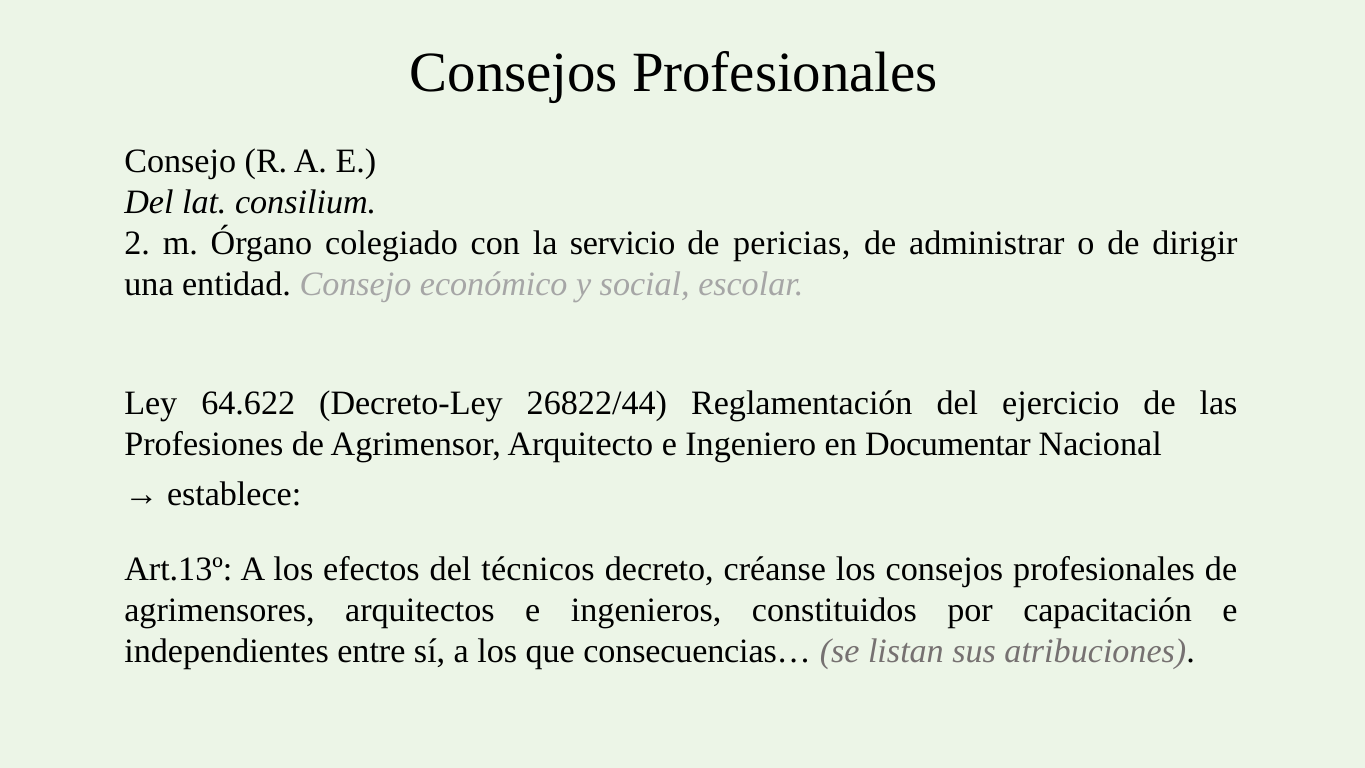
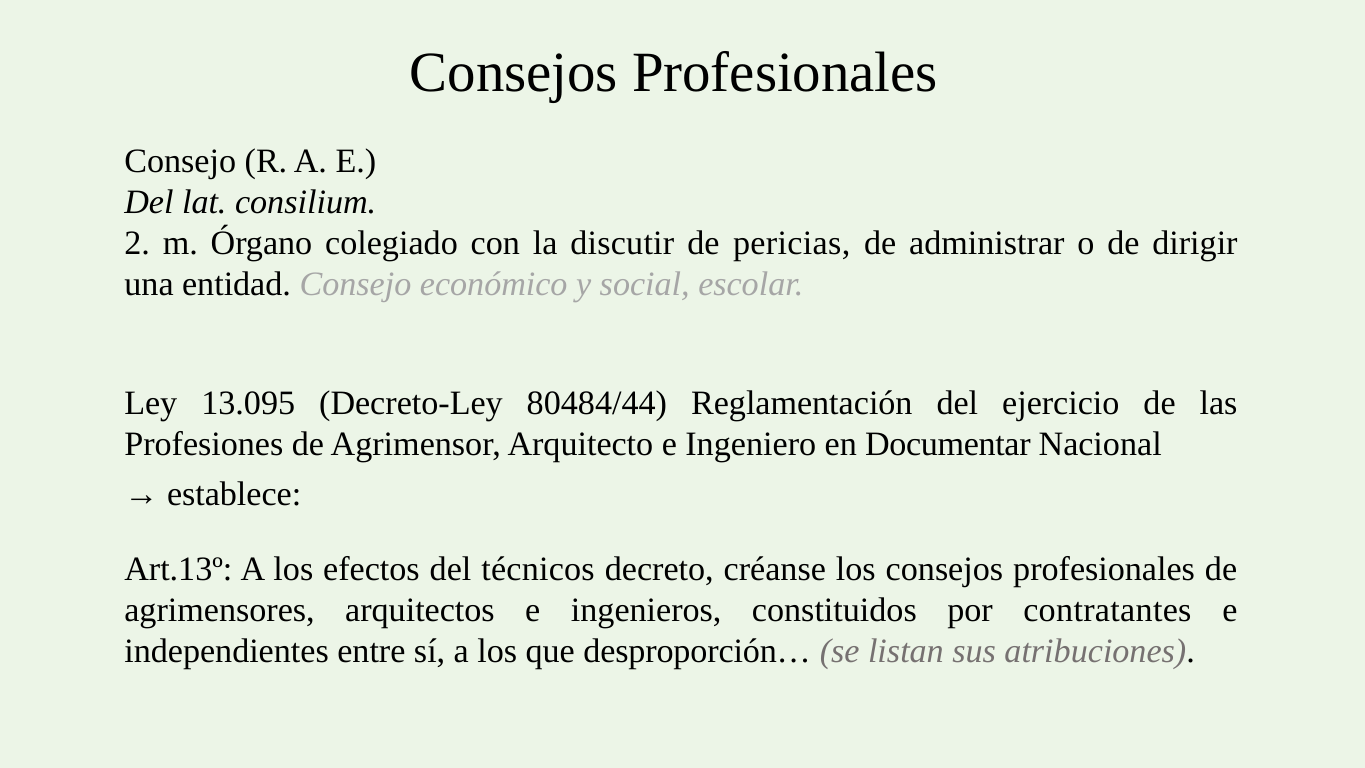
servicio: servicio -> discutir (622, 243)
64.622: 64.622 -> 13.095 (248, 403)
26822/44: 26822/44 -> 80484/44 (597, 403)
capacitación: capacitación -> contratantes (1107, 610)
consecuencias…: consecuencias… -> desproporción… (697, 651)
